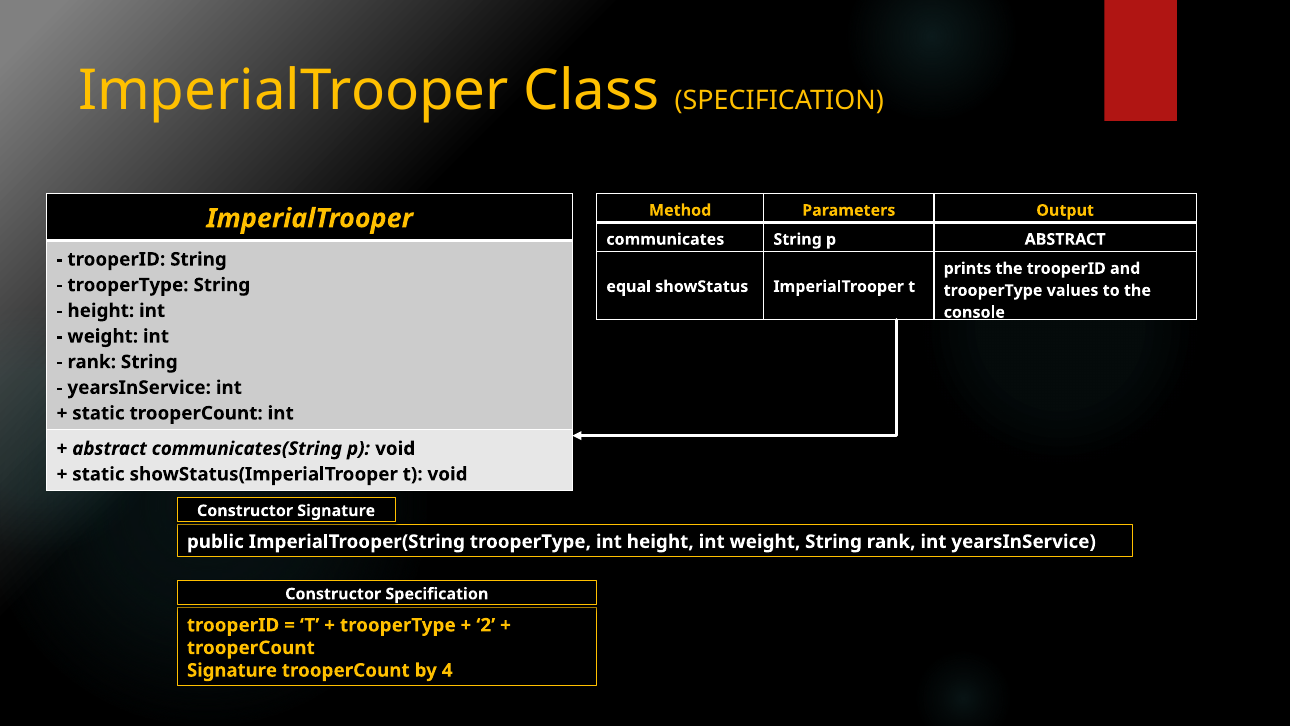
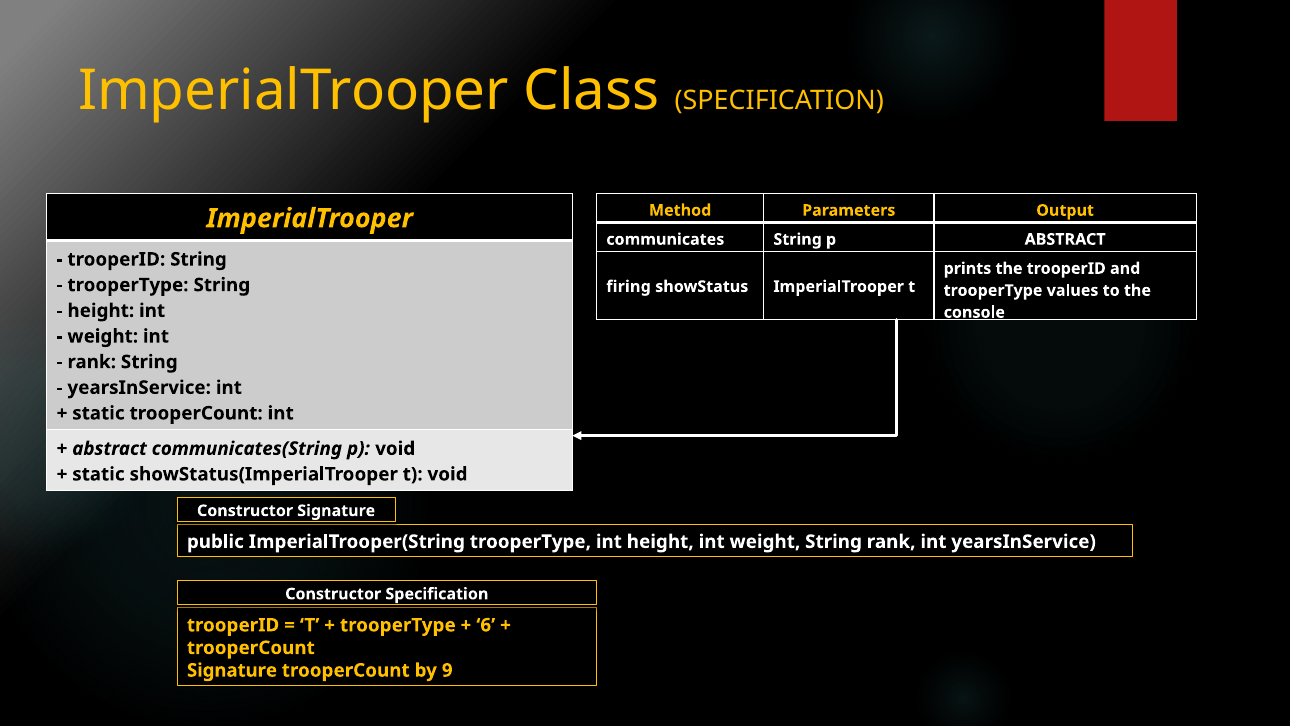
equal: equal -> firing (629, 286)
2: 2 -> 6 (486, 625)
4: 4 -> 9 (447, 670)
